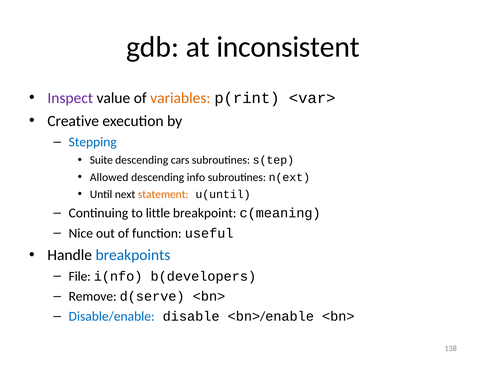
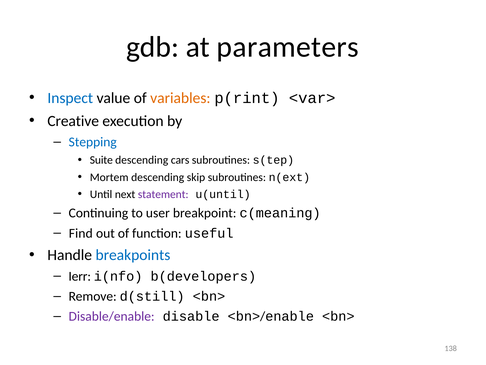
inconsistent: inconsistent -> parameters (288, 47)
Inspect colour: purple -> blue (70, 98)
Allowed: Allowed -> Mortem (109, 177)
info: info -> skip (196, 177)
statement colour: orange -> purple (163, 194)
little: little -> user (158, 213)
Nice: Nice -> Find (81, 233)
File: File -> Ierr (80, 276)
d(serve: d(serve -> d(still (152, 296)
Disable/enable colour: blue -> purple (112, 316)
